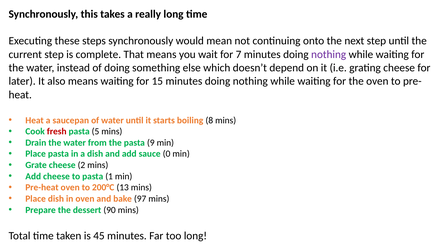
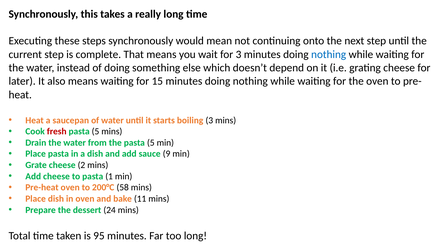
for 7: 7 -> 3 (239, 54)
nothing colour: purple -> blue (329, 54)
boiling 8: 8 -> 3 (209, 120)
the pasta 9: 9 -> 5 (151, 142)
0: 0 -> 9 (167, 154)
13: 13 -> 58 (123, 187)
97: 97 -> 11 (140, 198)
90: 90 -> 24 (110, 209)
45: 45 -> 95 (99, 235)
